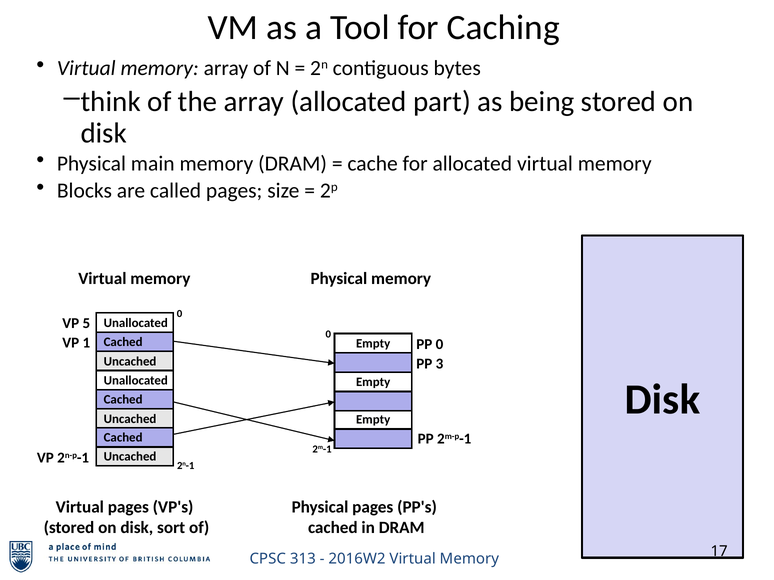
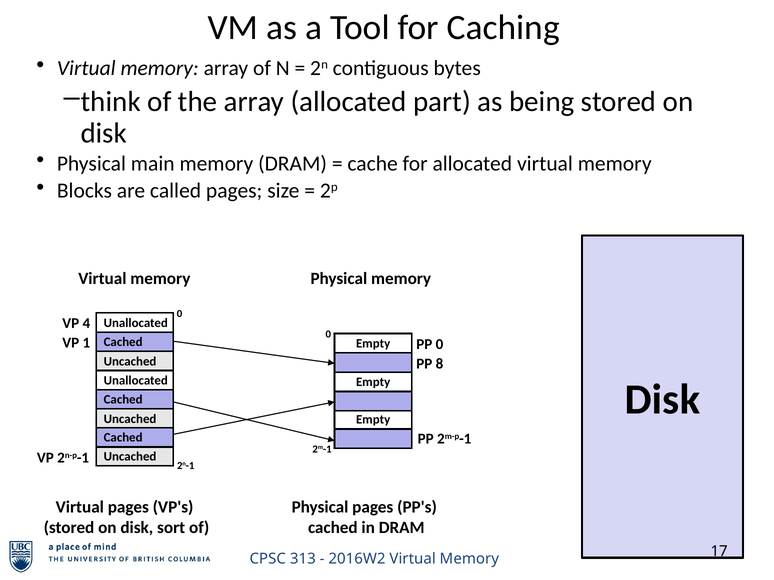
5: 5 -> 4 (86, 324)
3: 3 -> 8 (439, 364)
